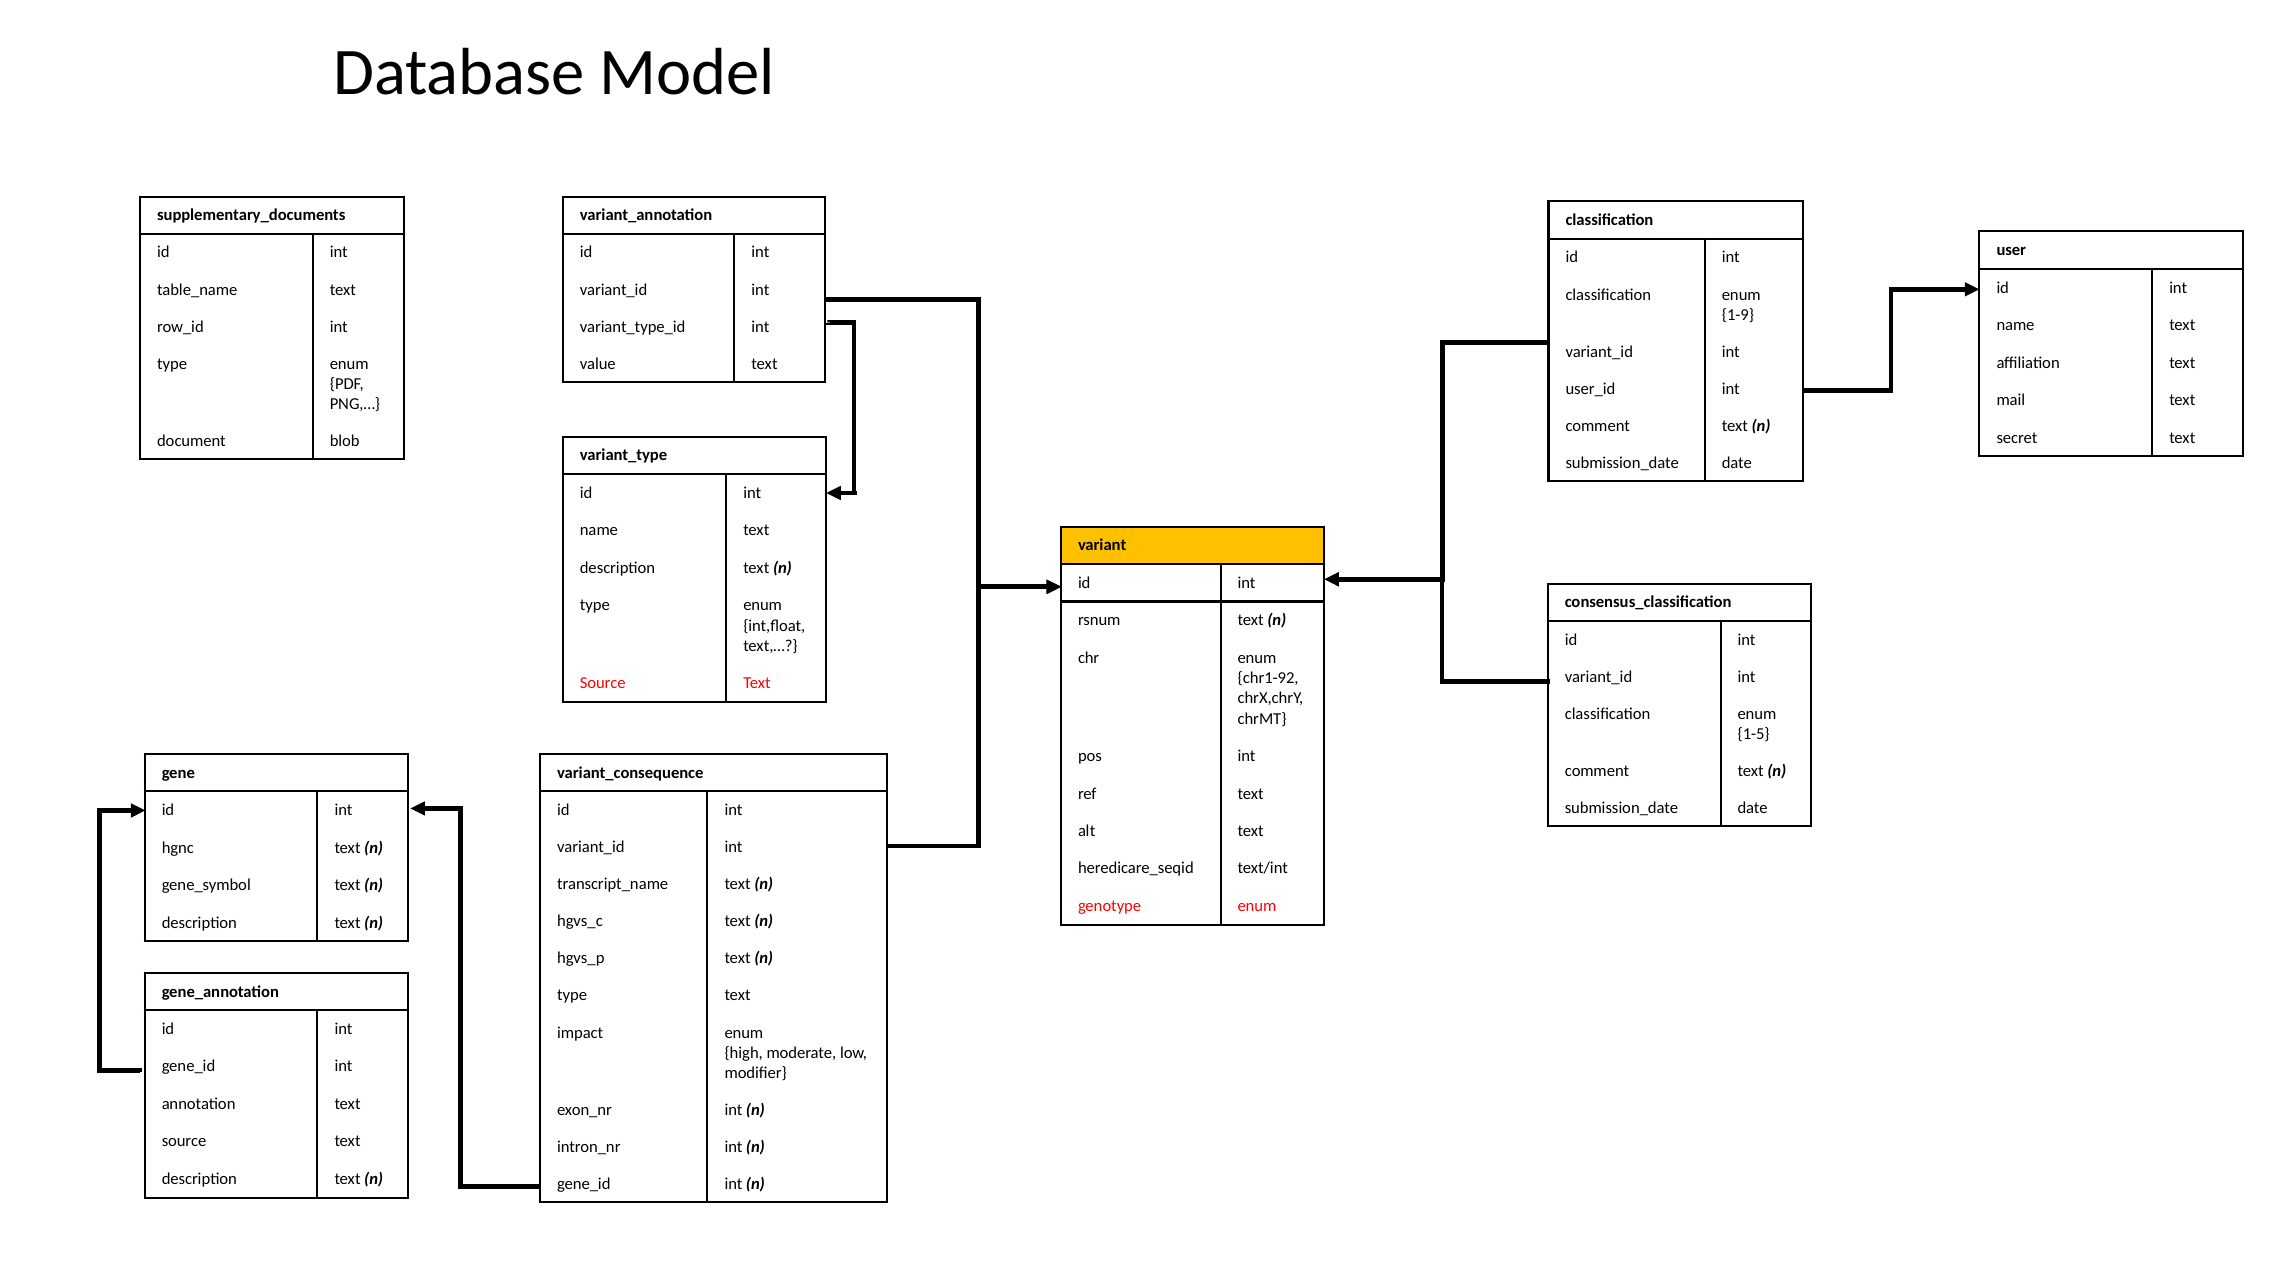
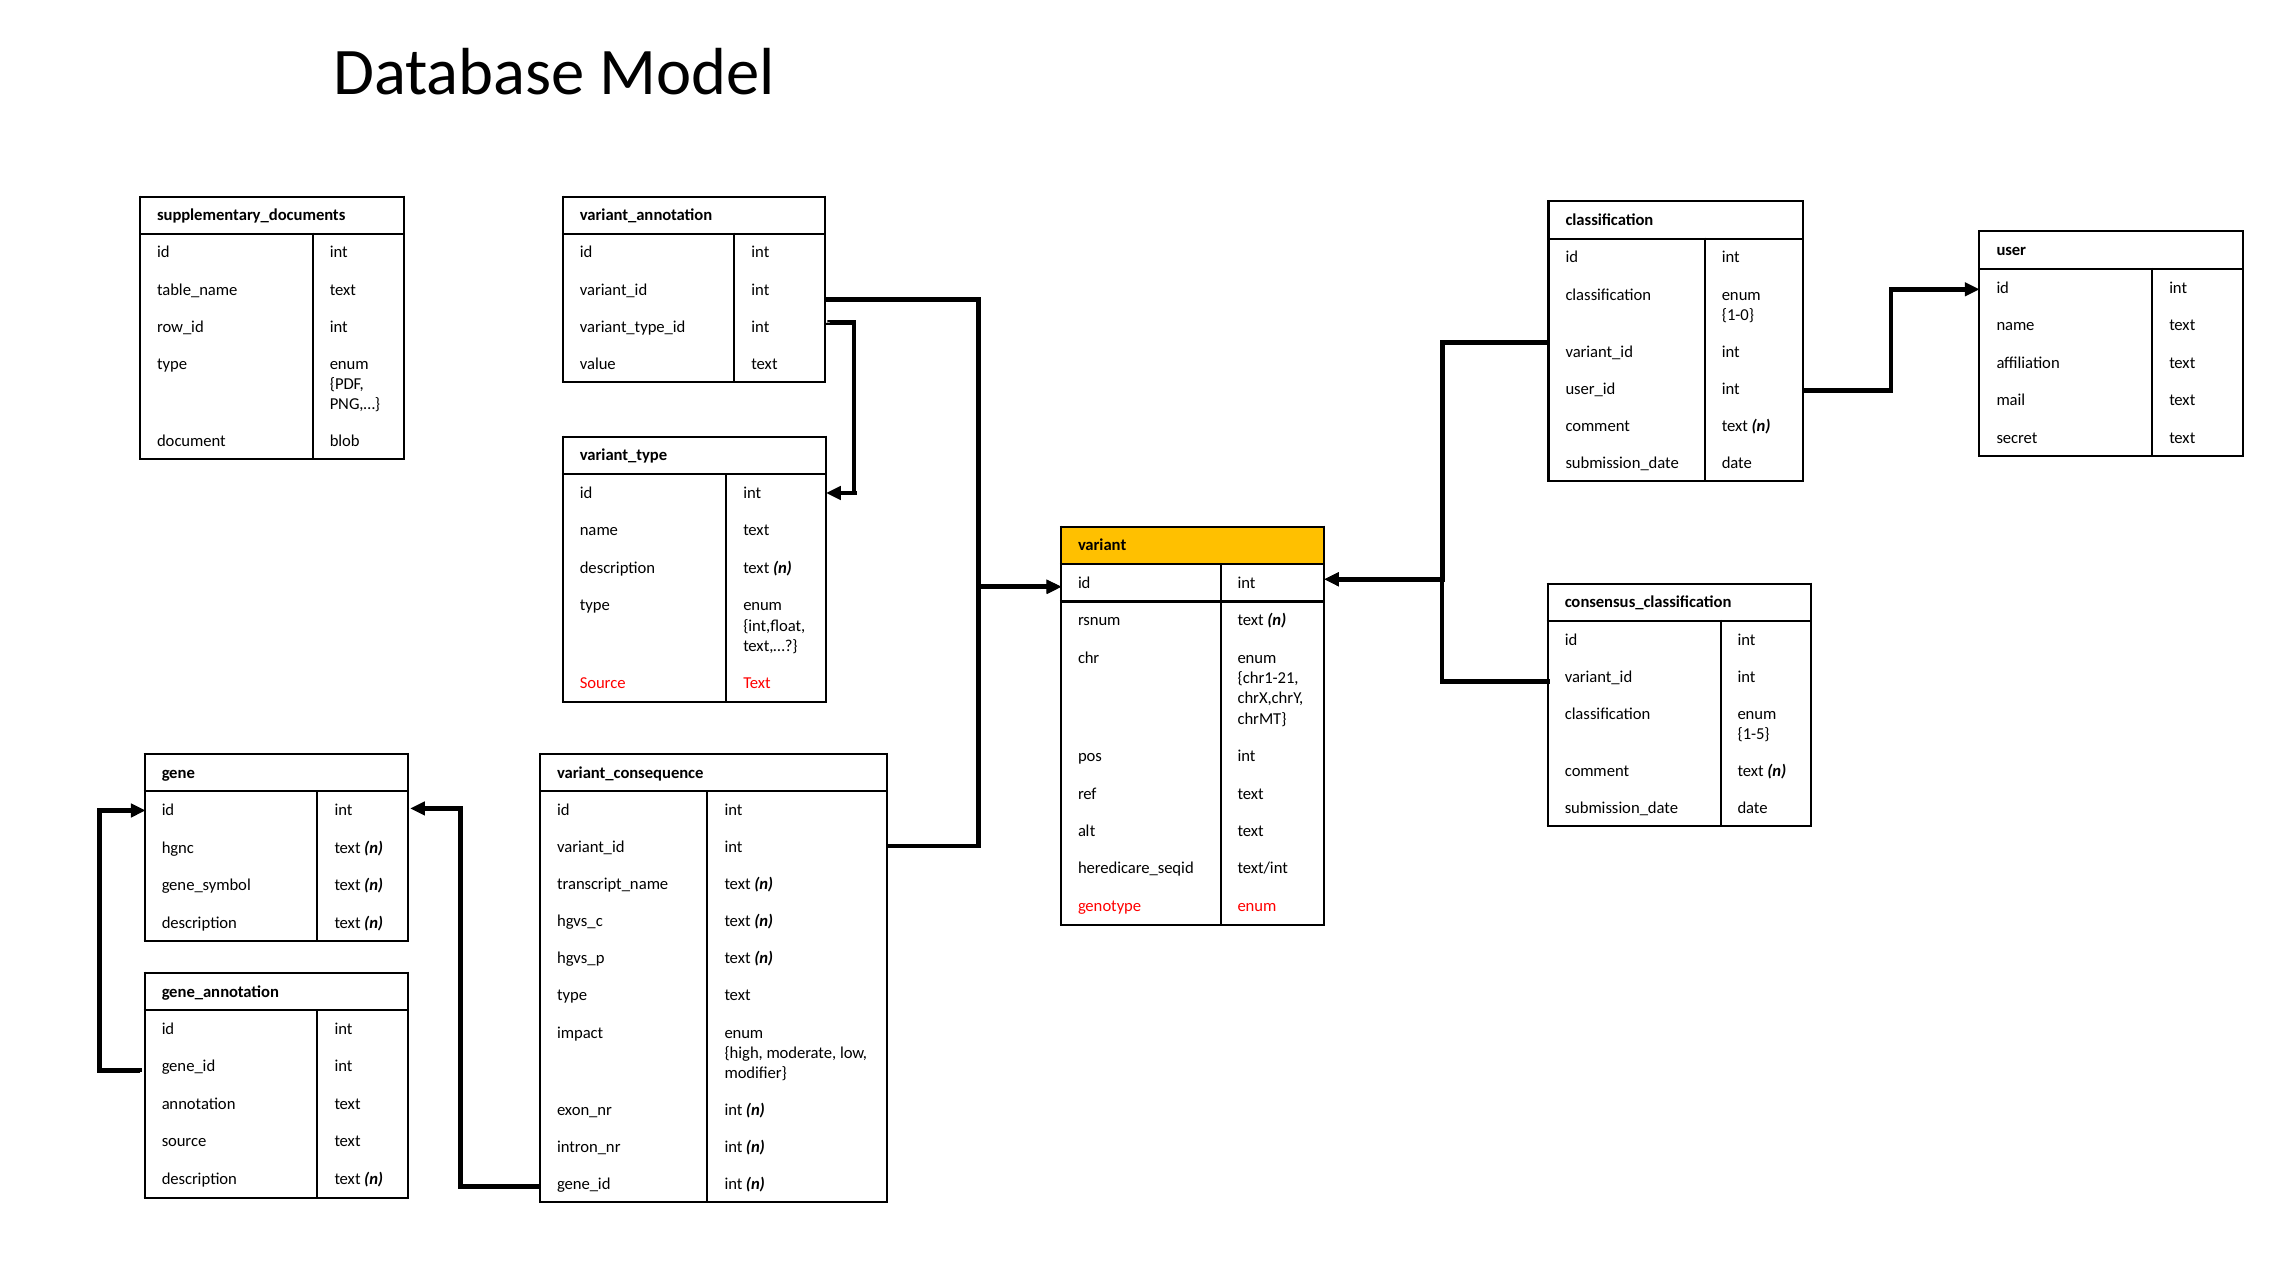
1-9: 1-9 -> 1-0 (1738, 315)
chr1-92: chr1-92 -> chr1-21 (1268, 678)
